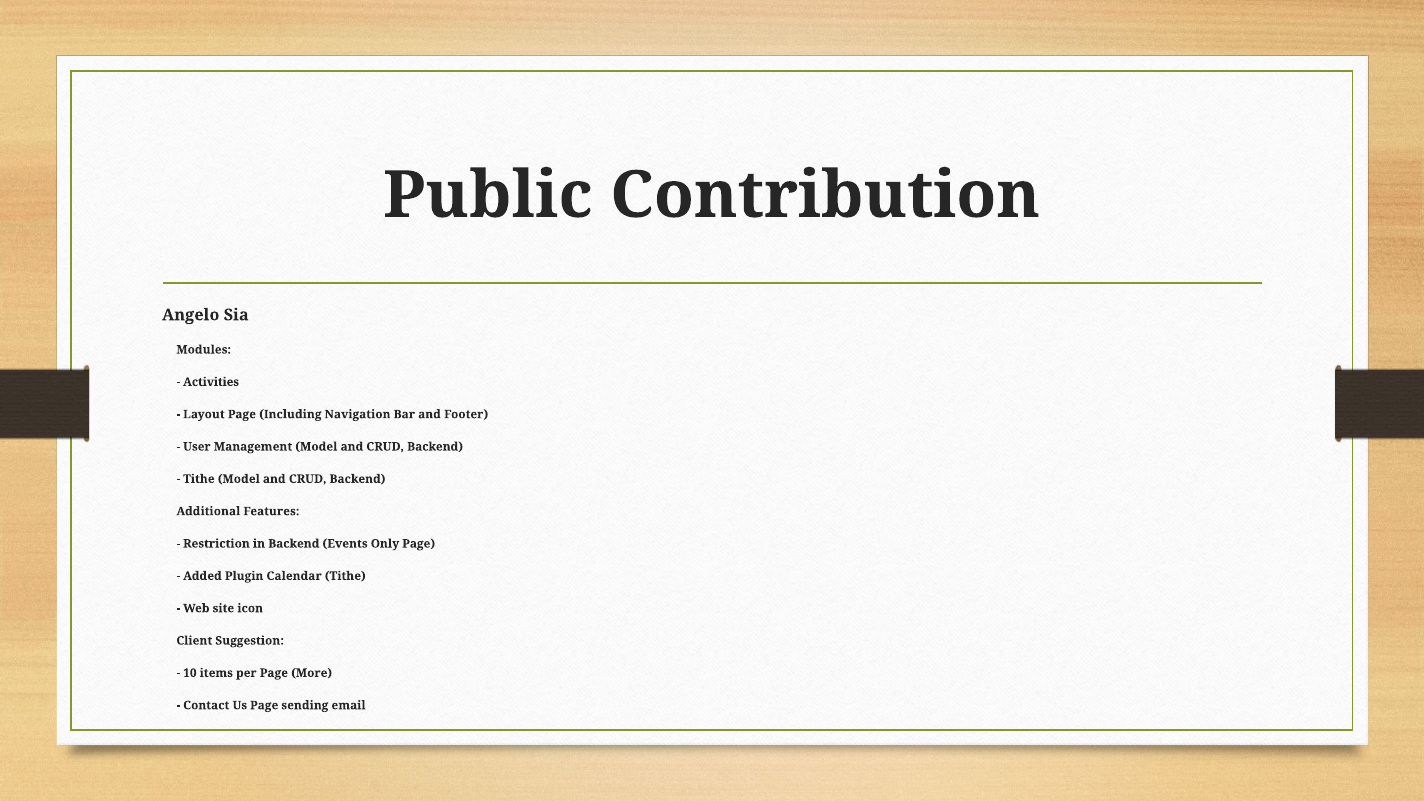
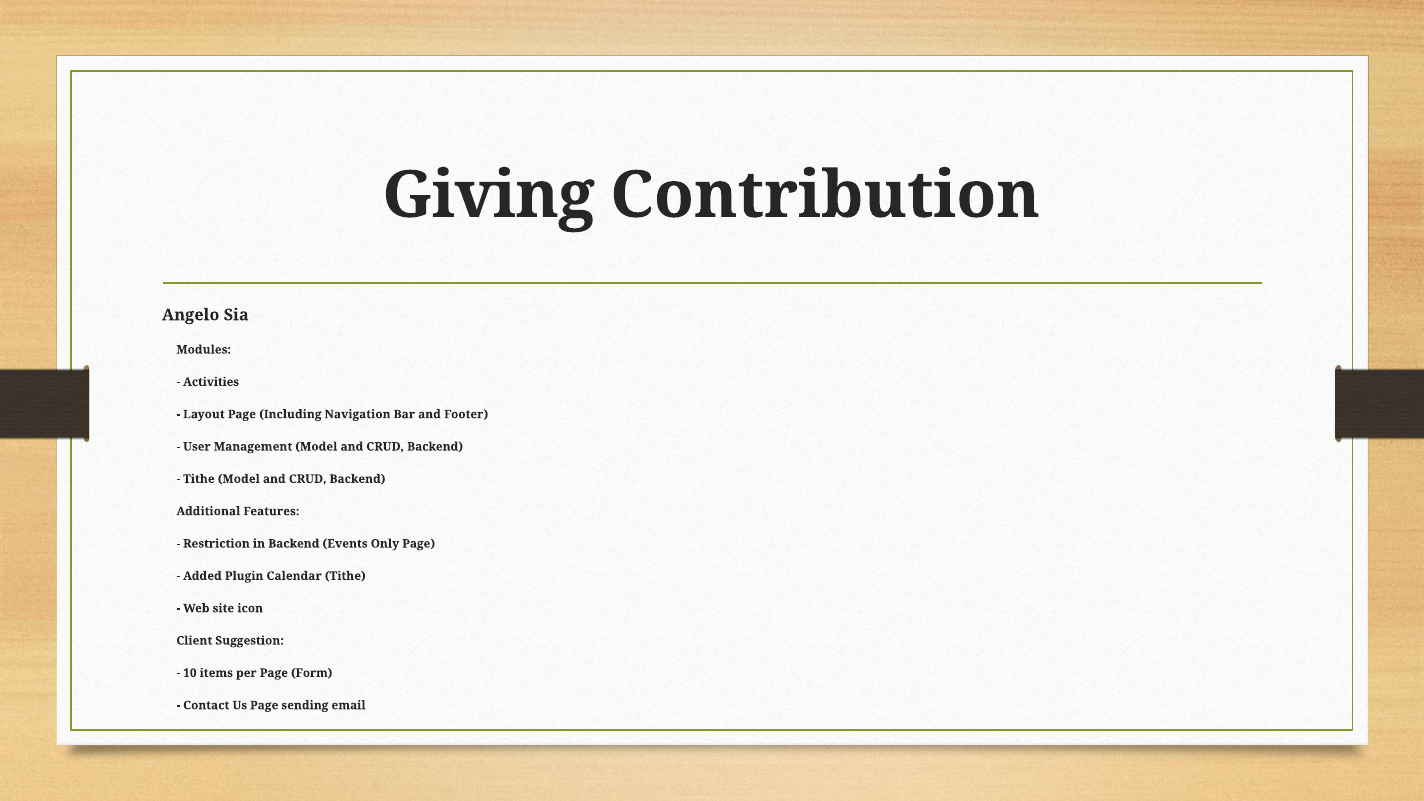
Public: Public -> Giving (489, 195)
More: More -> Form (312, 673)
